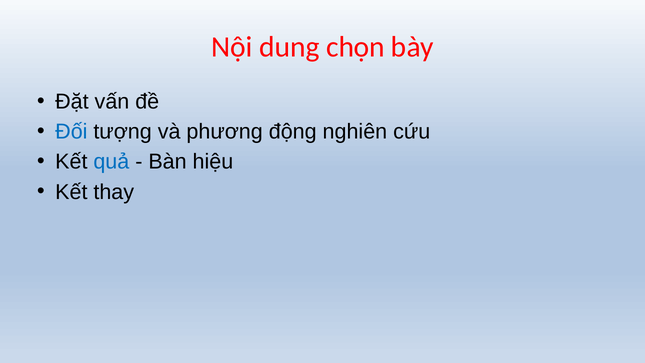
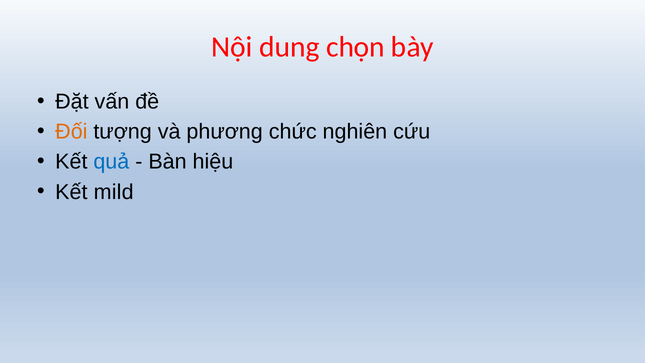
Đối colour: blue -> orange (71, 132)
động: động -> chức (293, 132)
thay: thay -> mild (114, 192)
